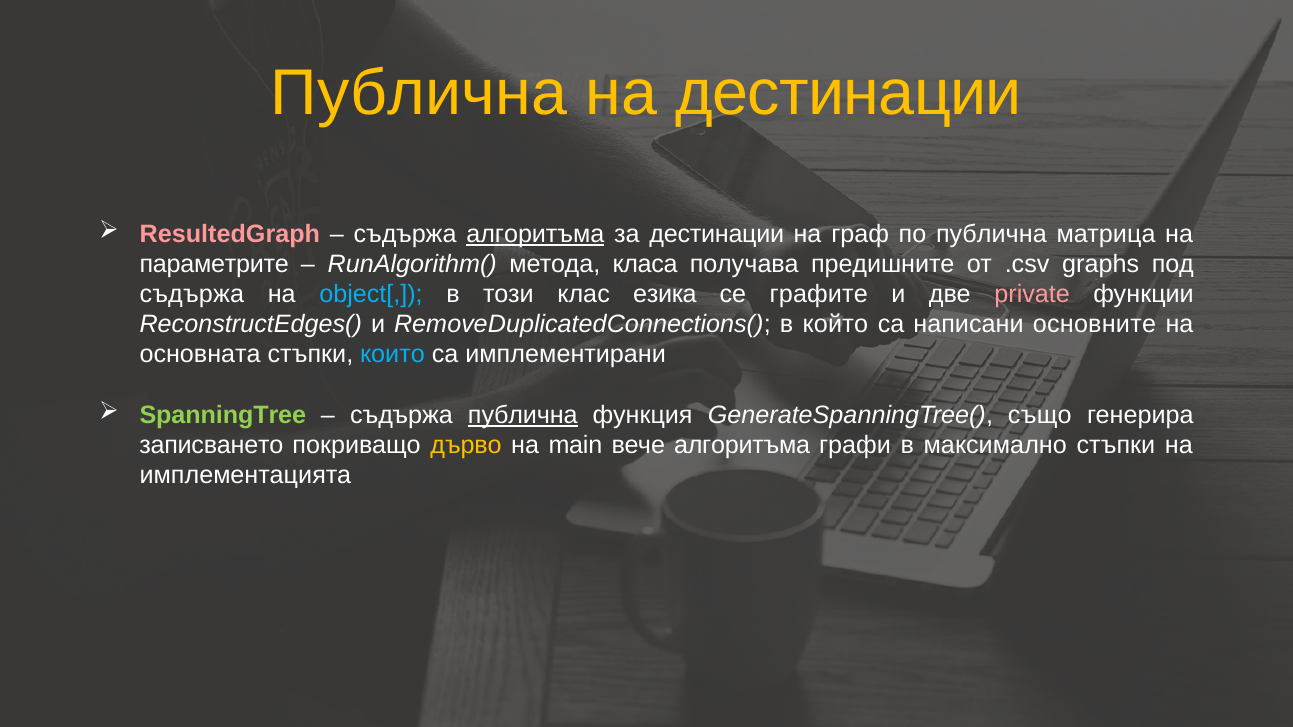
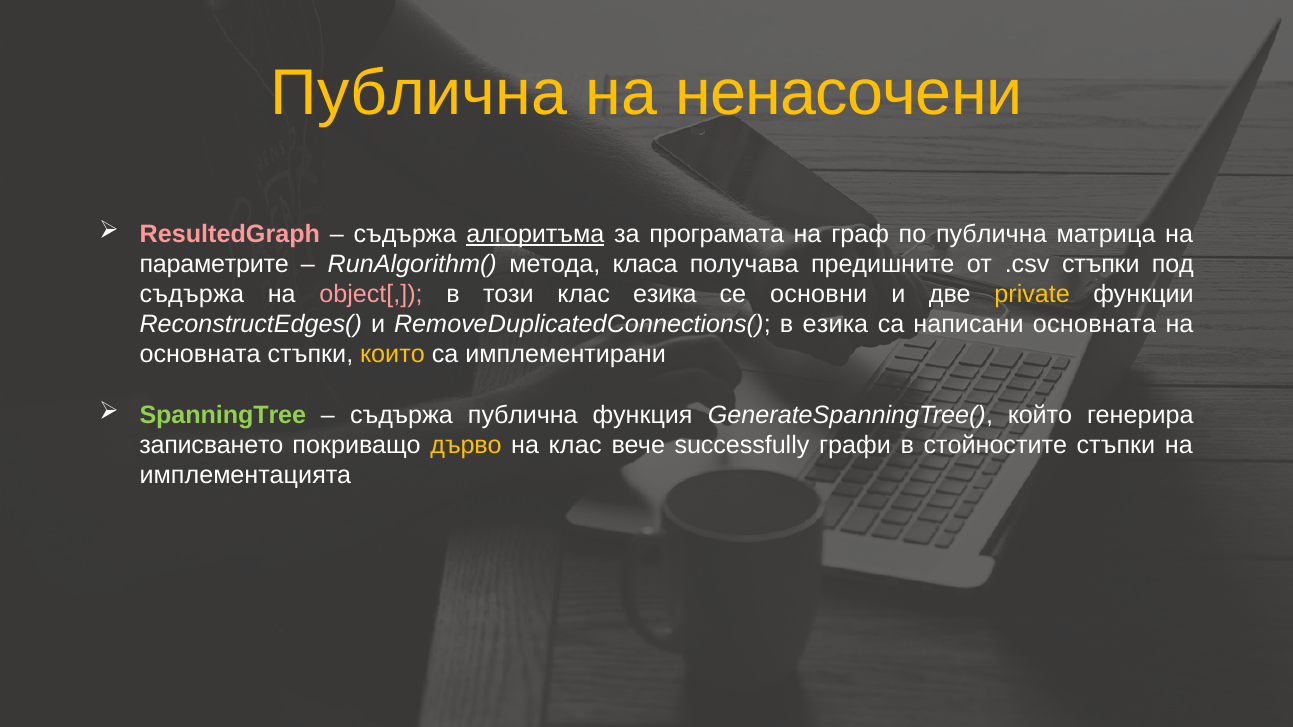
на дестинации: дестинации -> ненасочени (849, 93)
за дестинации: дестинации -> програмата (717, 234)
.csv graphs: graphs -> стъпки (1101, 264)
object[ colour: light blue -> pink (371, 294)
графите: графите -> основни (819, 294)
private colour: pink -> yellow (1032, 294)
в който: който -> езика (835, 325)
написани основните: основните -> основната (1094, 325)
които colour: light blue -> yellow (393, 355)
публична underline: present -> none (523, 415)
също: също -> който (1040, 415)
на main: main -> клас (575, 445)
вече алгоритъма: алгоритъма -> successfully (742, 445)
максимално: максимално -> стойностите (995, 445)
